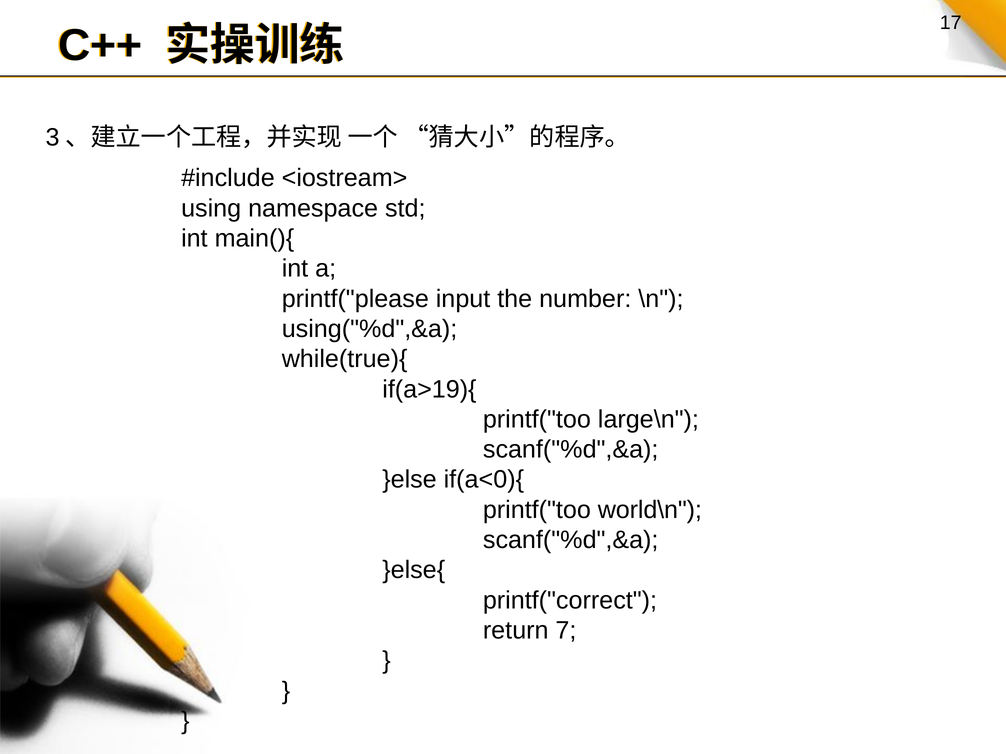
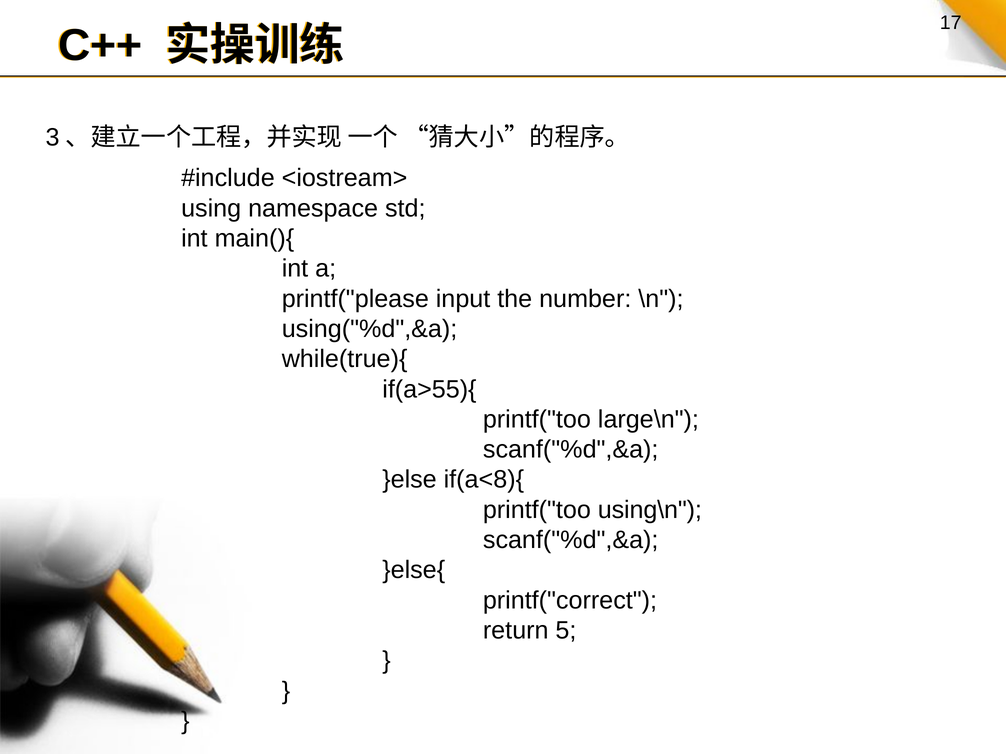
if(a>19){: if(a>19){ -> if(a>55){ (429, 389)
if(a<0){: if(a<0){ -> if(a<8){ (484, 480)
world\n: world\n -> using\n (650, 510)
7: 7 -> 5 (566, 631)
